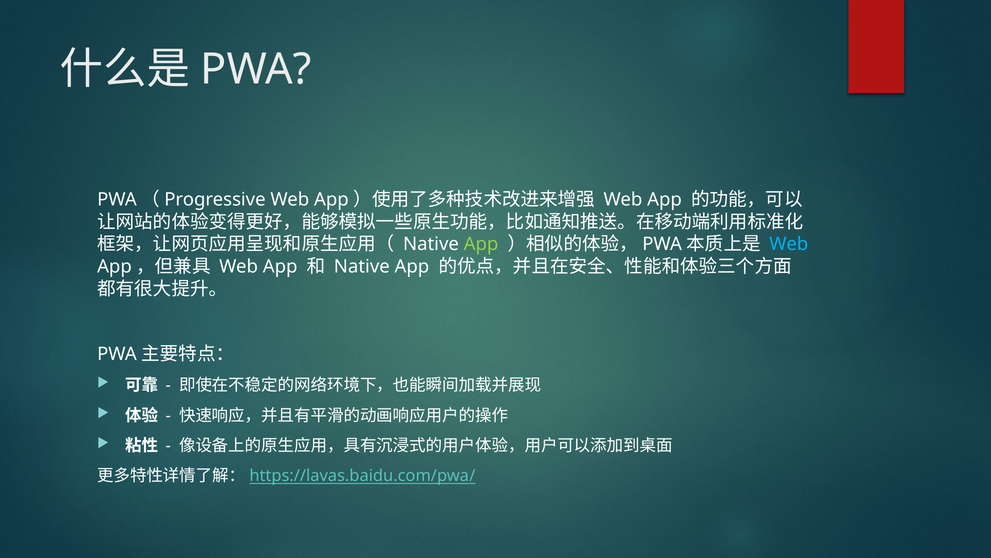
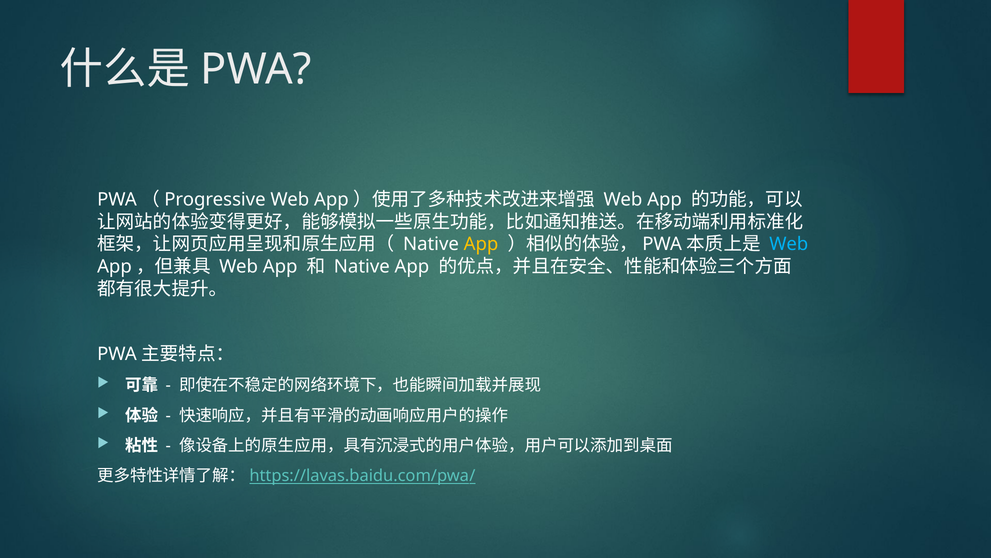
App colour: light green -> yellow (481, 244)
